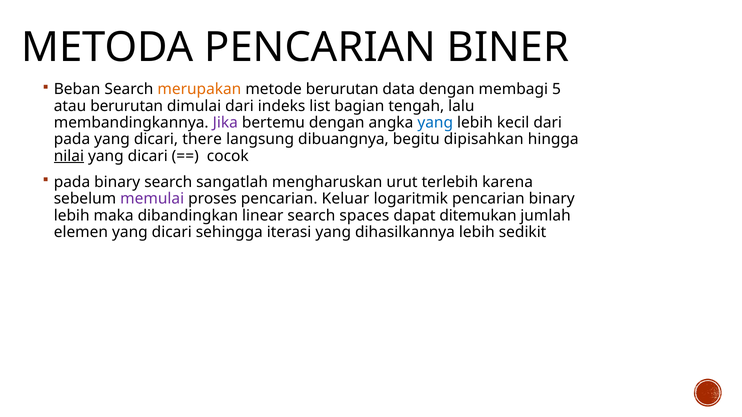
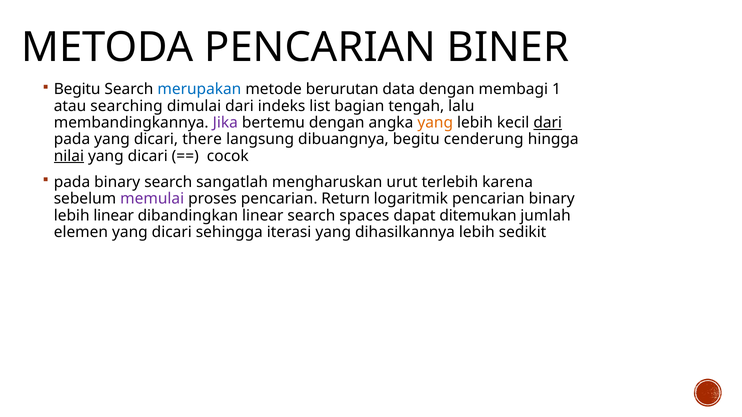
Beban: Beban -> Begitu (77, 89)
merupakan colour: orange -> blue (199, 89)
5: 5 -> 1 (556, 89)
atau berurutan: berurutan -> searching (127, 106)
yang colour: blue -> orange (435, 123)
dari underline: none -> present (548, 123)
dipisahkan: dipisahkan -> cenderung (484, 139)
Keluar: Keluar -> Return (346, 199)
lebih maka: maka -> linear (114, 216)
